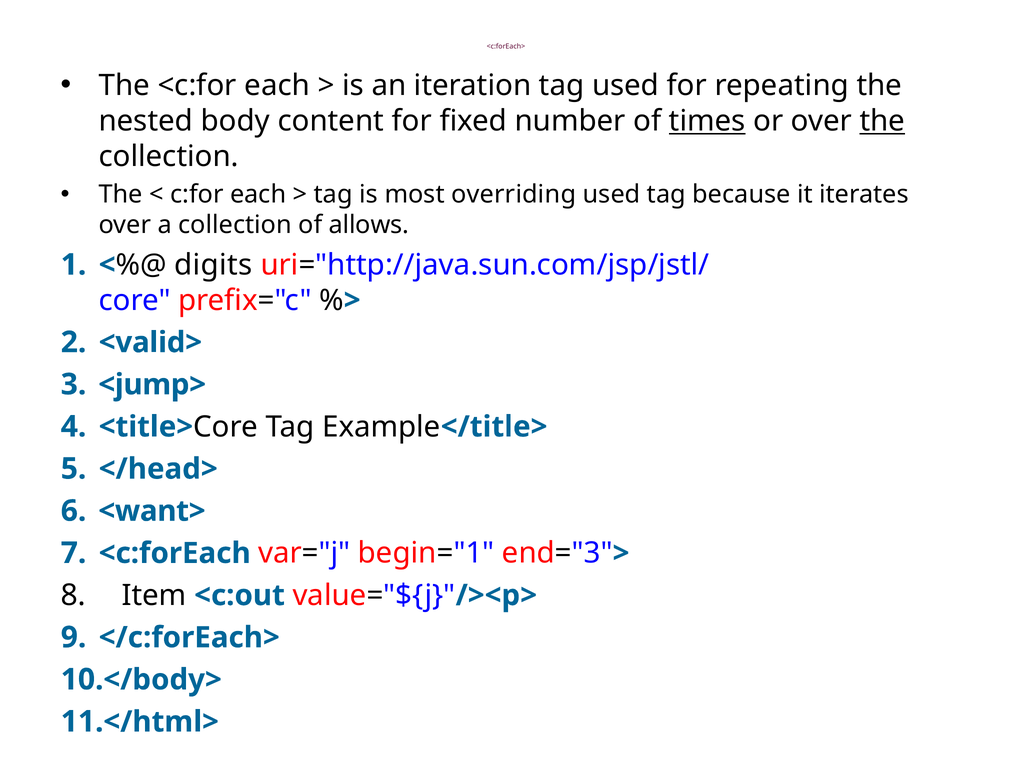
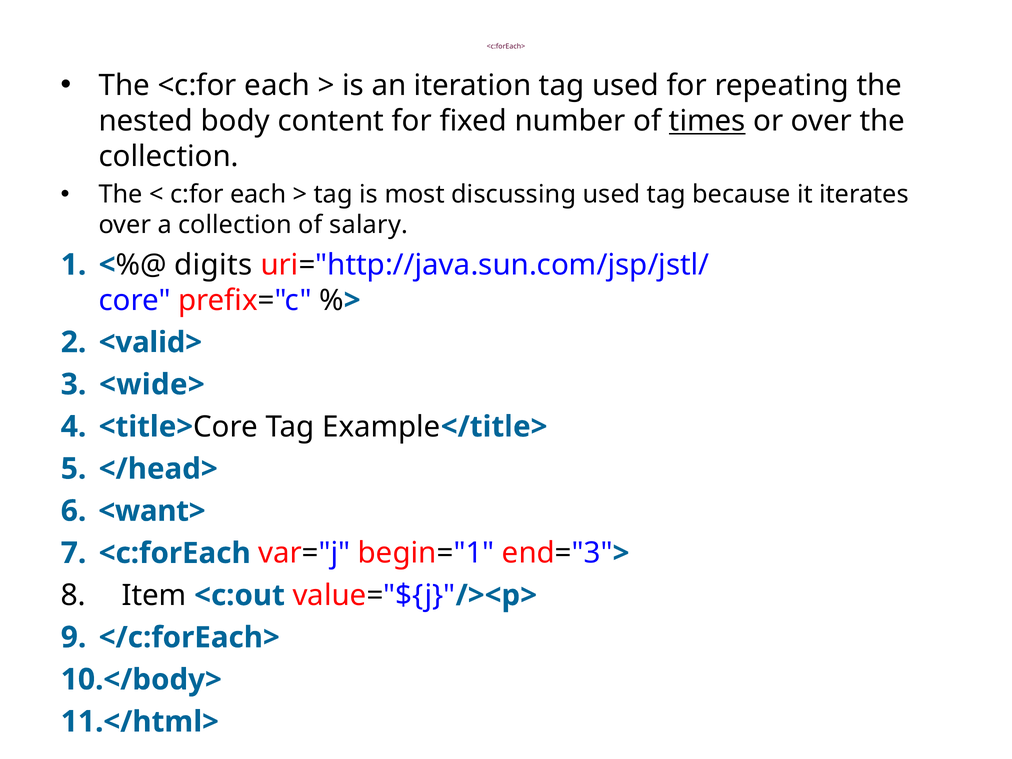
the underline: present -> none (882, 121)
overriding: overriding -> discussing (514, 195)
allows: allows -> salary (369, 225)
<jump>: <jump> -> <wide> (152, 385)
